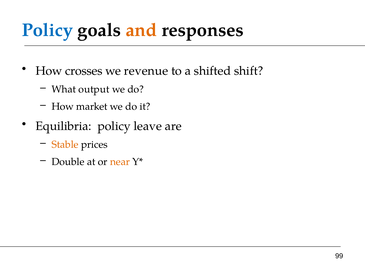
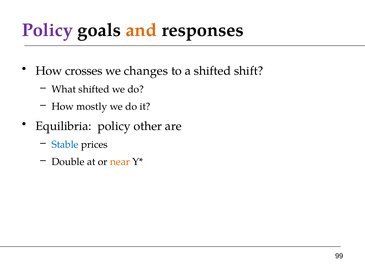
Policy colour: blue -> purple (47, 30)
revenue: revenue -> changes (146, 71)
What output: output -> shifted (94, 89)
market: market -> mostly (92, 106)
leave: leave -> other (148, 126)
Stable colour: orange -> blue (65, 144)
